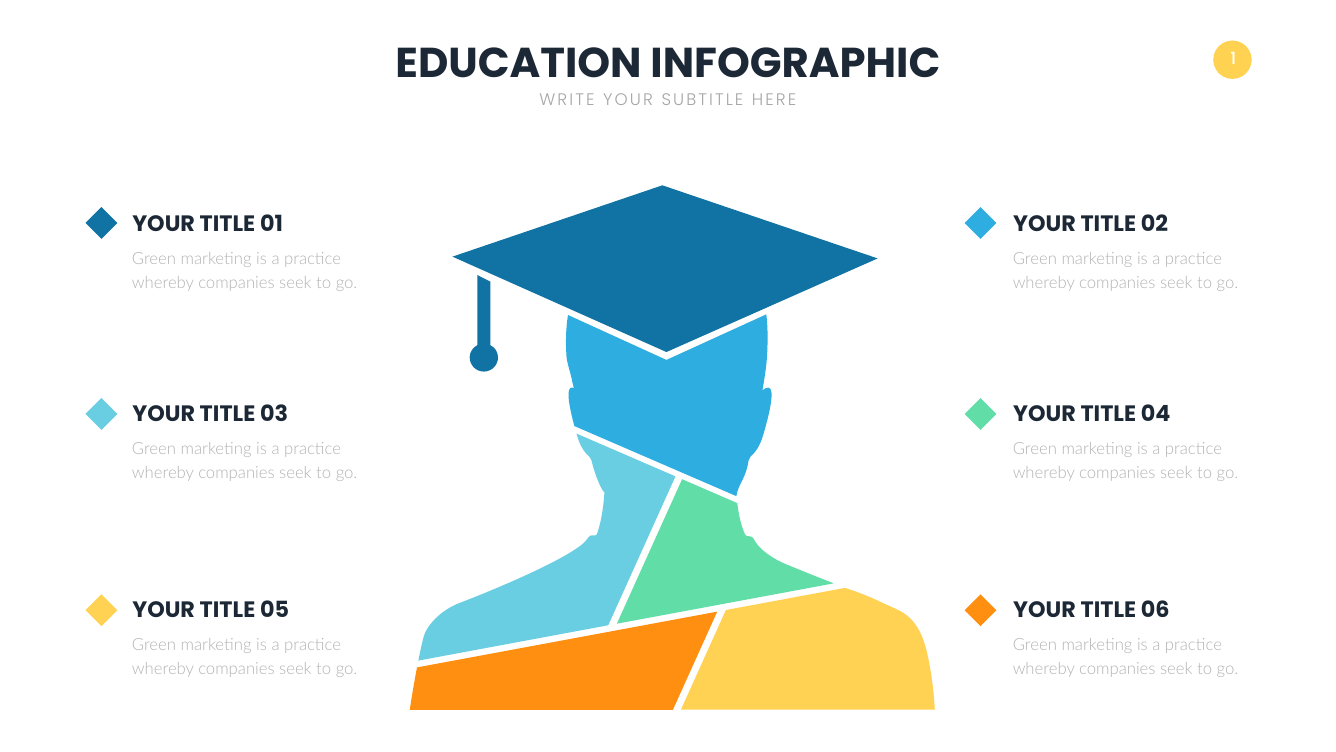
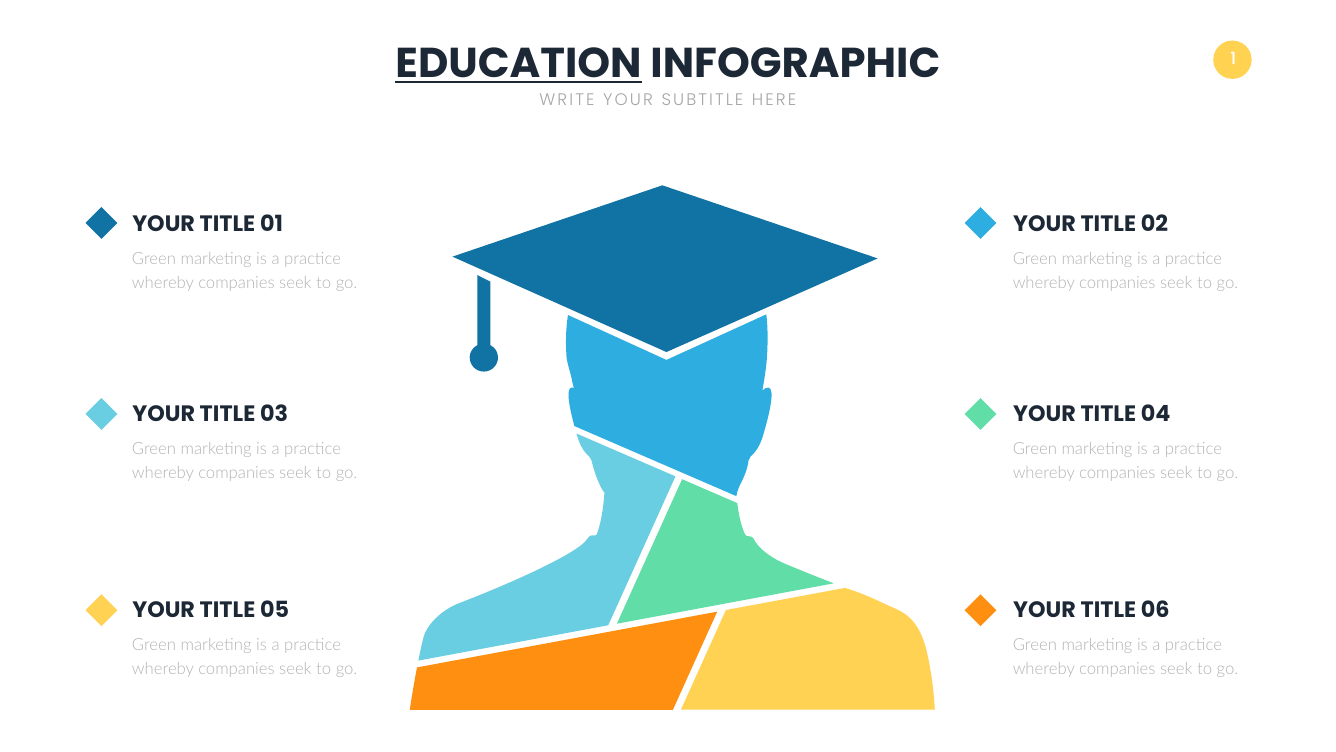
EDUCATION underline: none -> present (519, 64)
